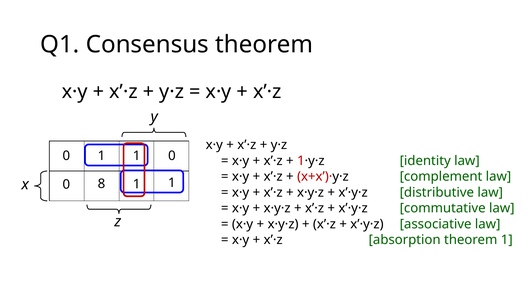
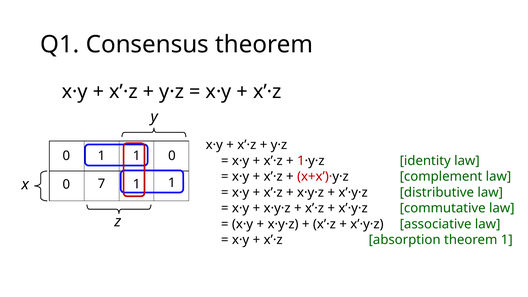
8: 8 -> 7 (101, 184)
